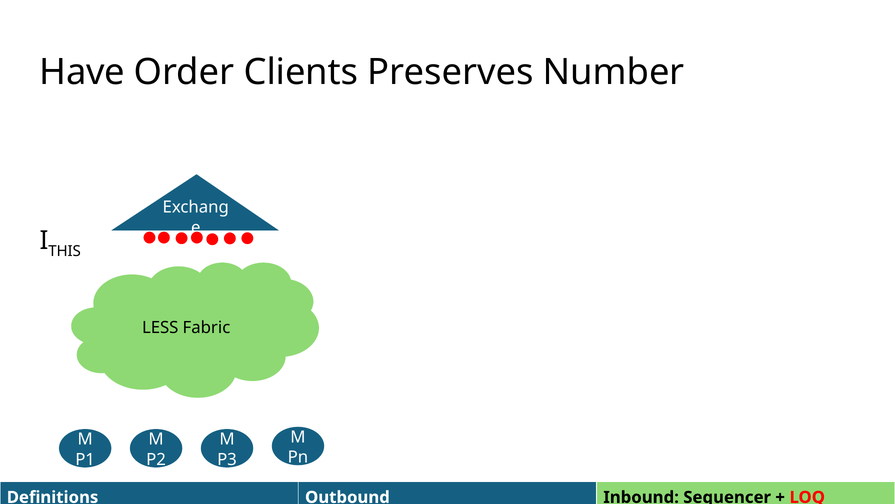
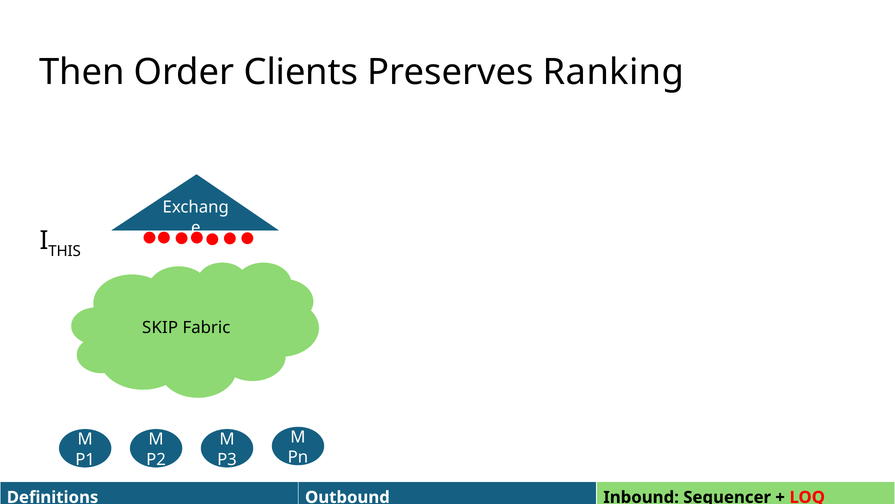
Have: Have -> Then (82, 72)
Number: Number -> Ranking (613, 72)
LESS: LESS -> SKIP (160, 327)
